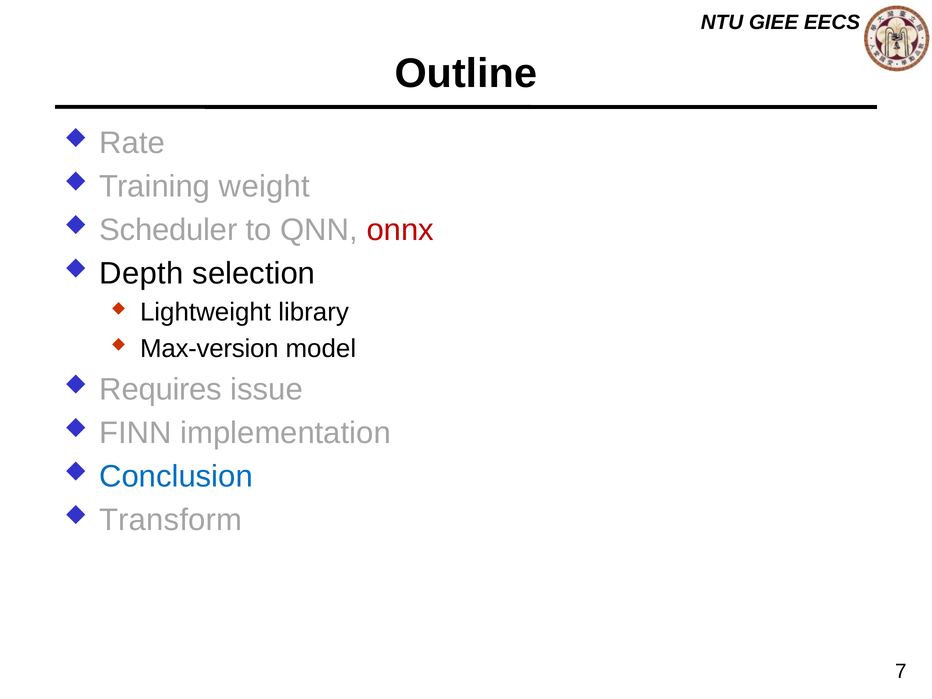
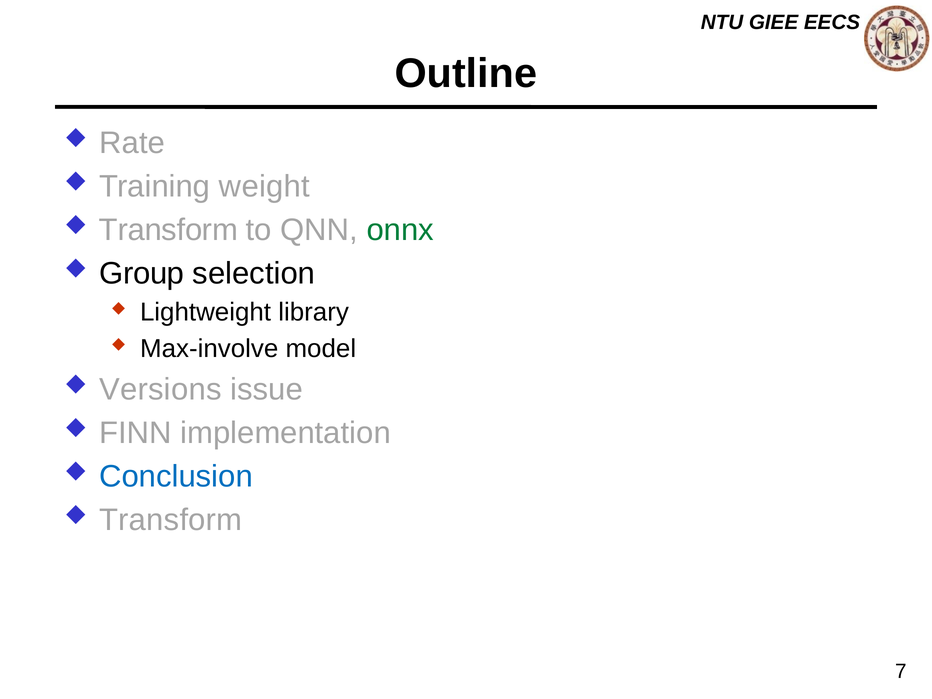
Scheduler: Scheduler -> Transform (168, 230)
onnx colour: red -> green (400, 230)
Depth: Depth -> Group (142, 273)
Max-version: Max-version -> Max-involve (209, 349)
Requires: Requires -> Versions (160, 389)
